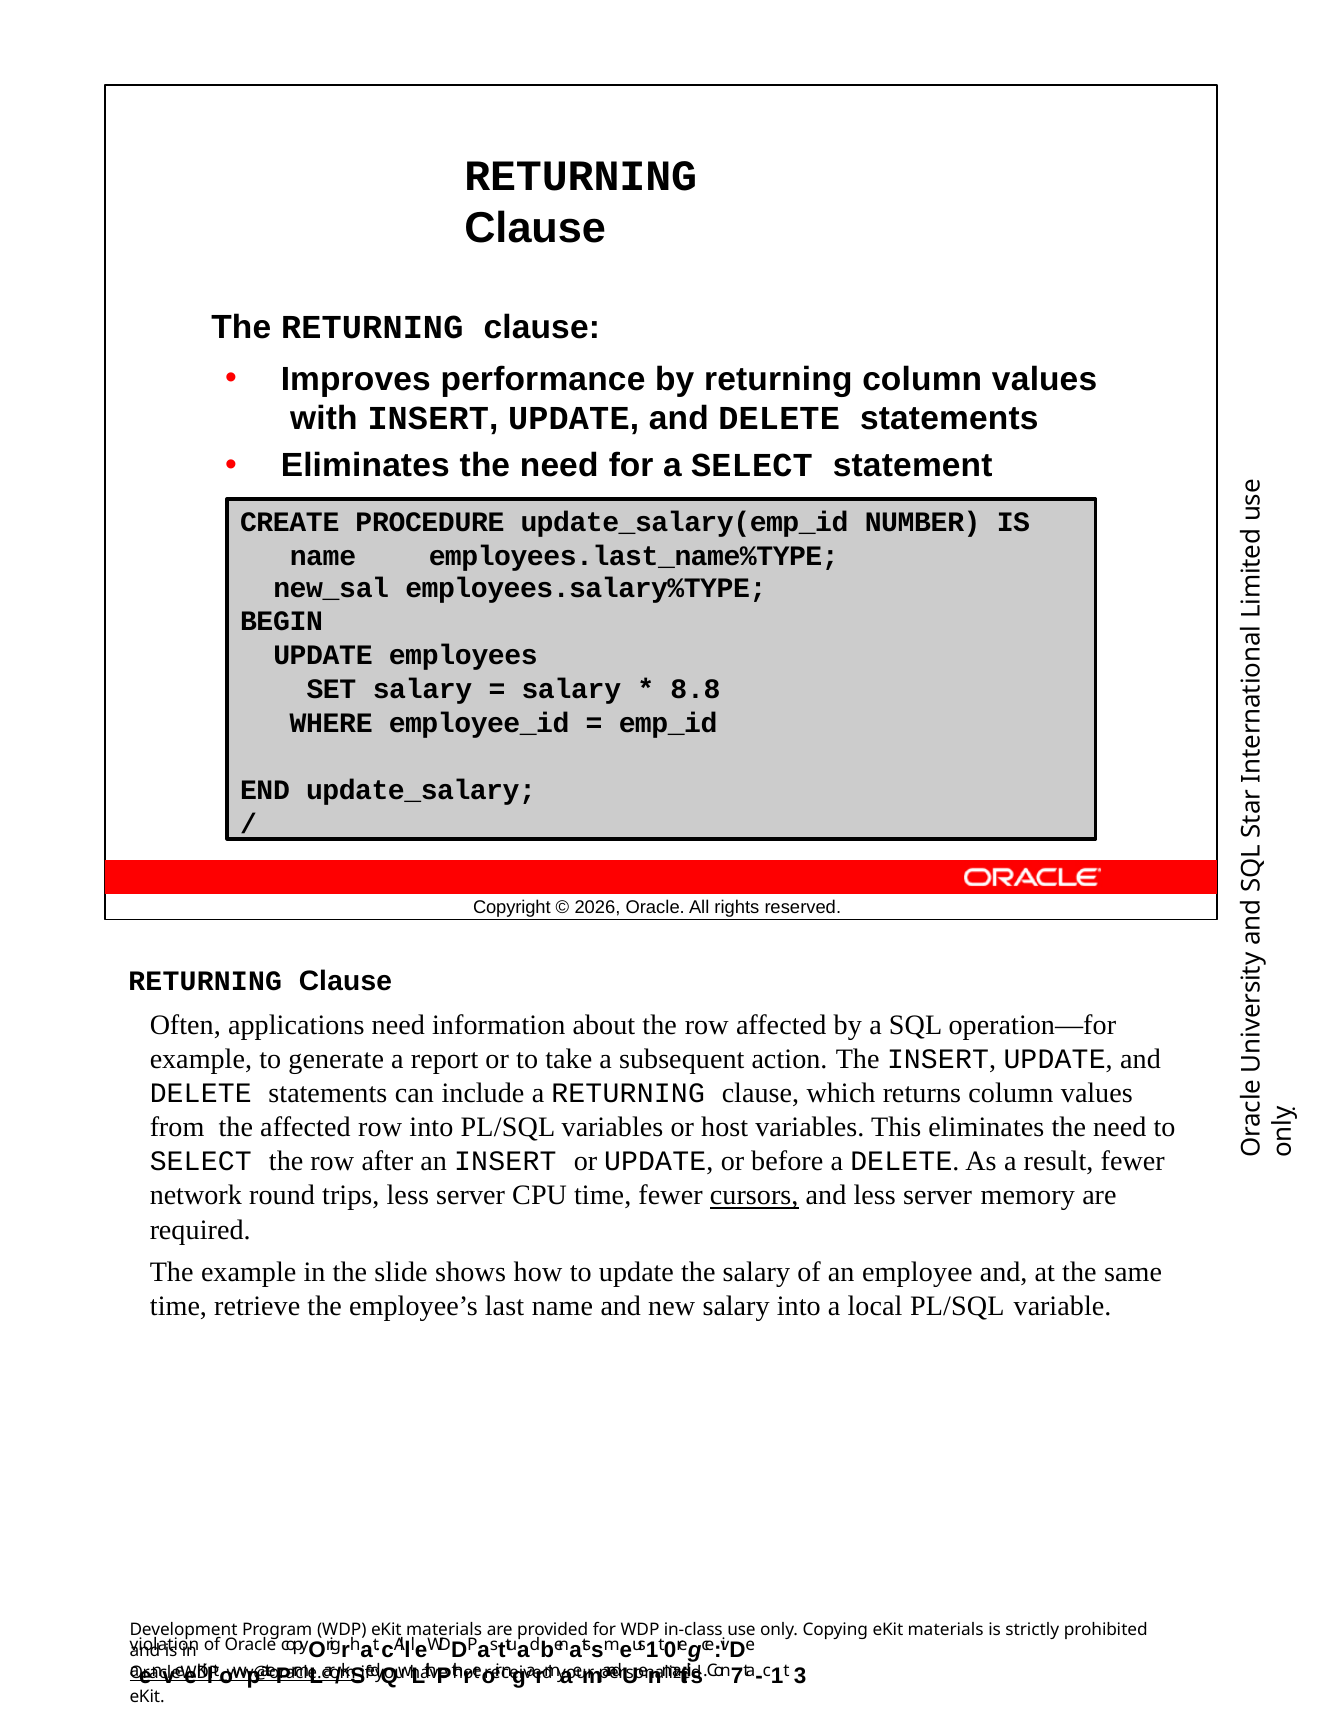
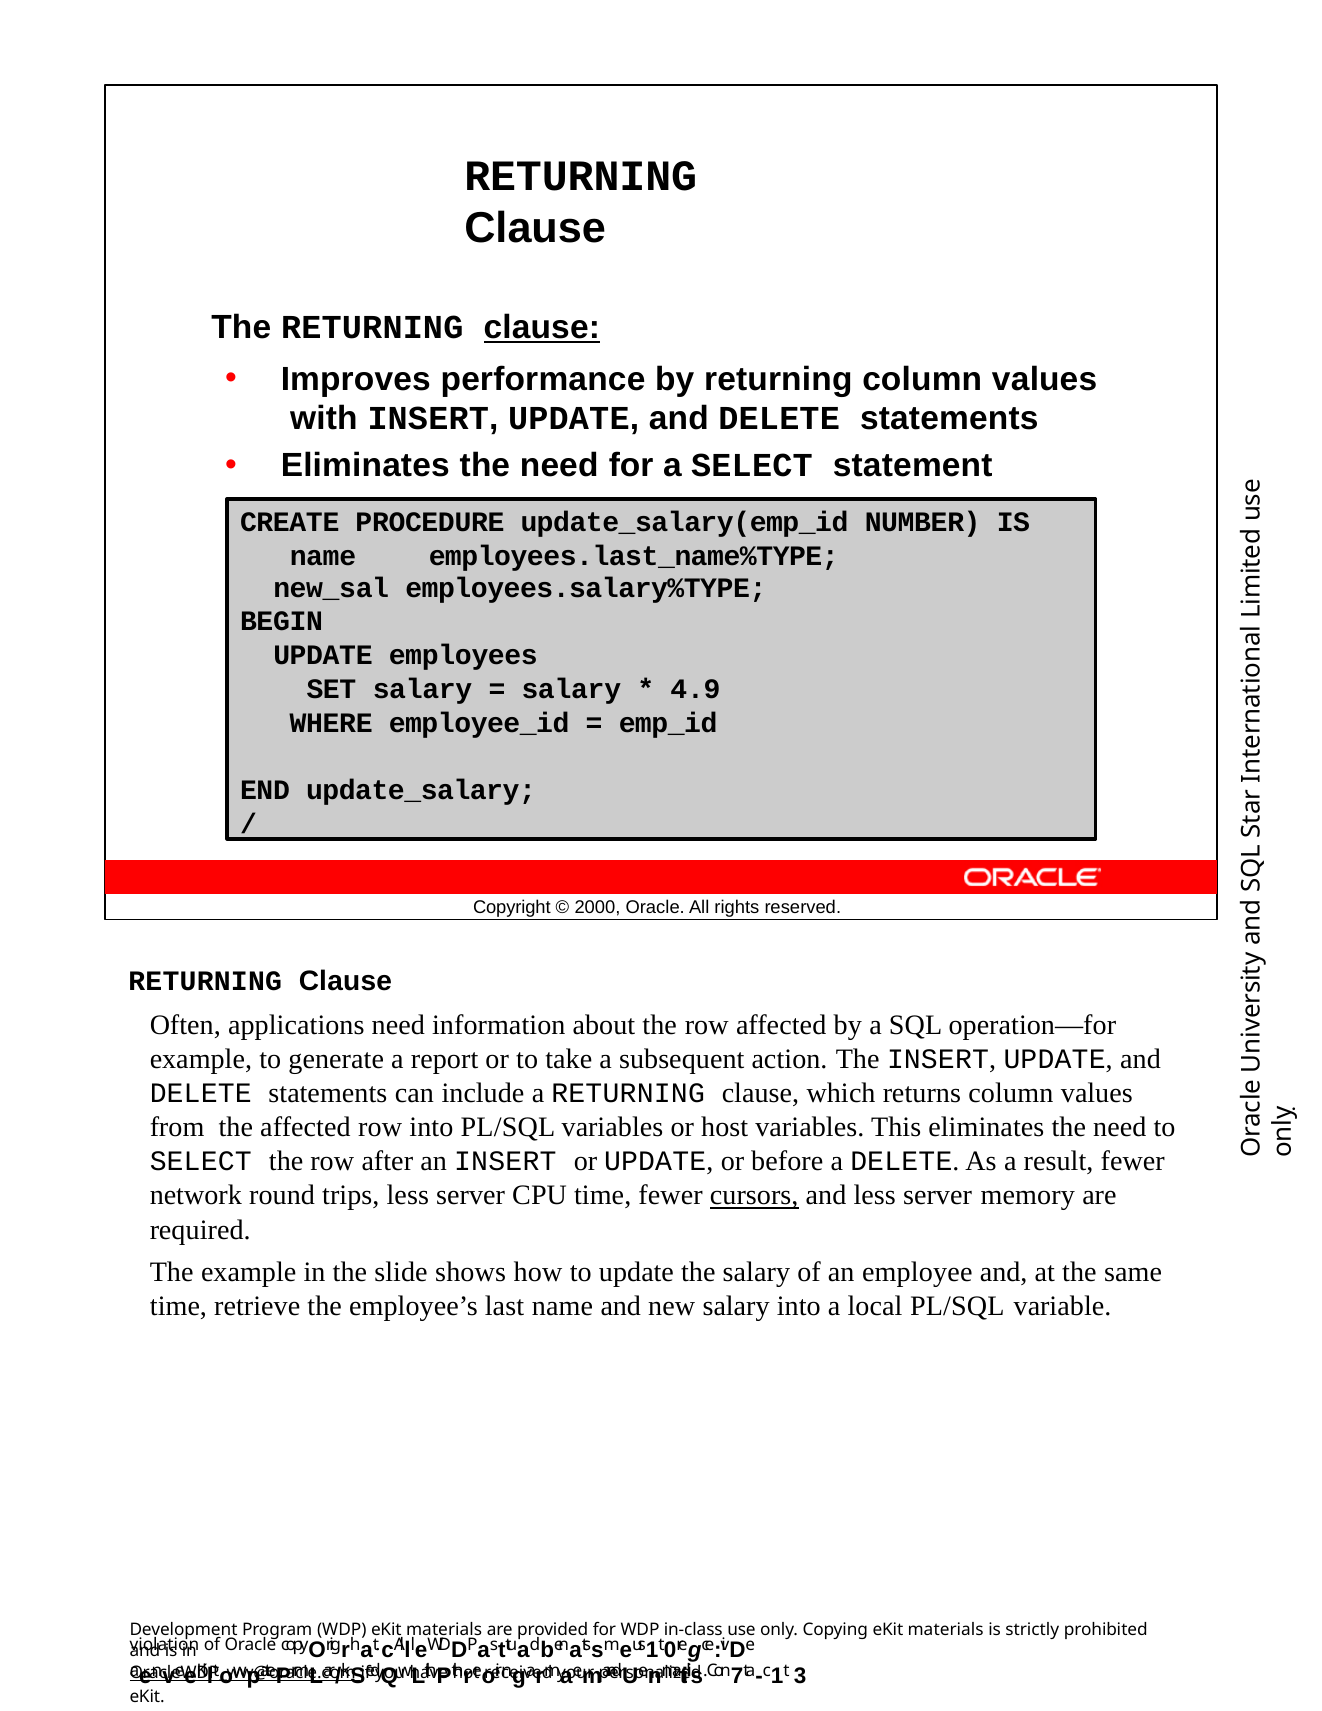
clause underline: none -> present (542, 327)
8.8: 8.8 -> 4.9 (695, 689)
2026: 2026 -> 2000 (597, 908)
